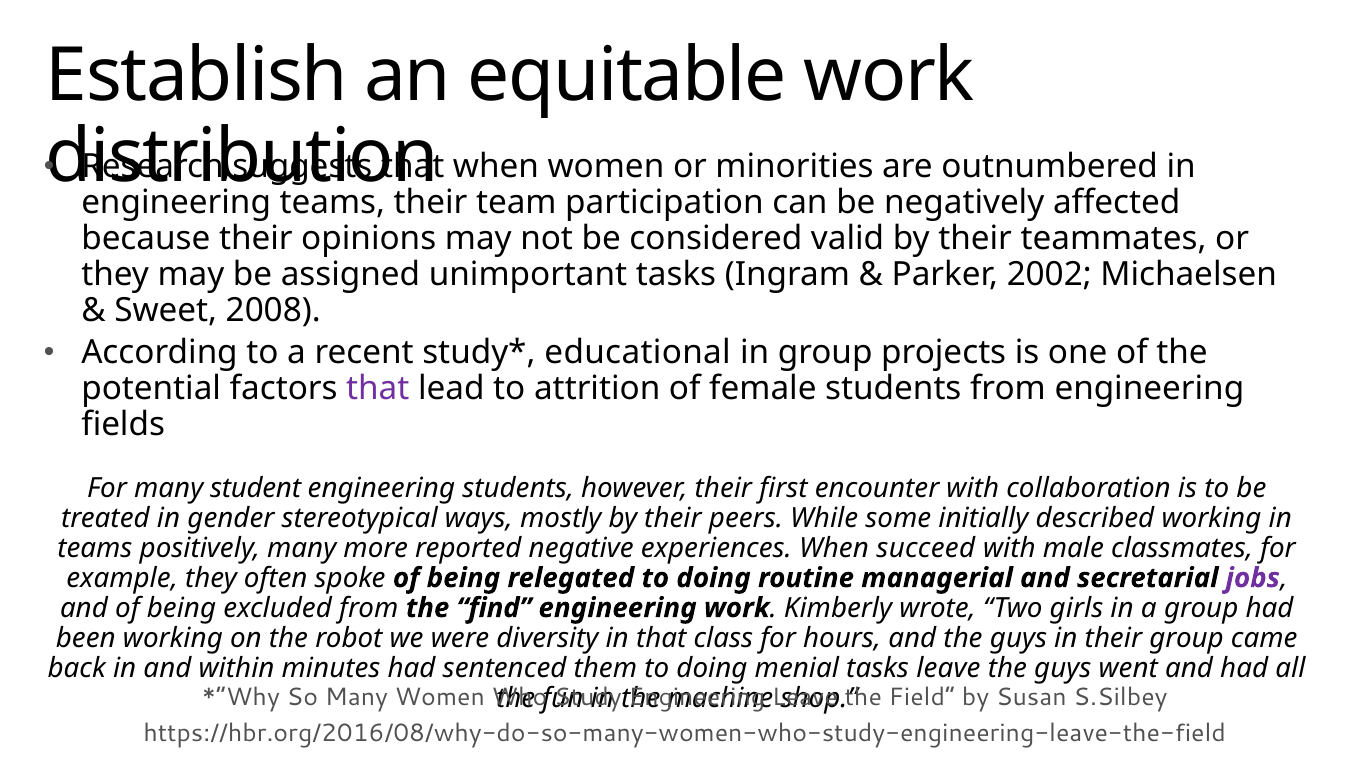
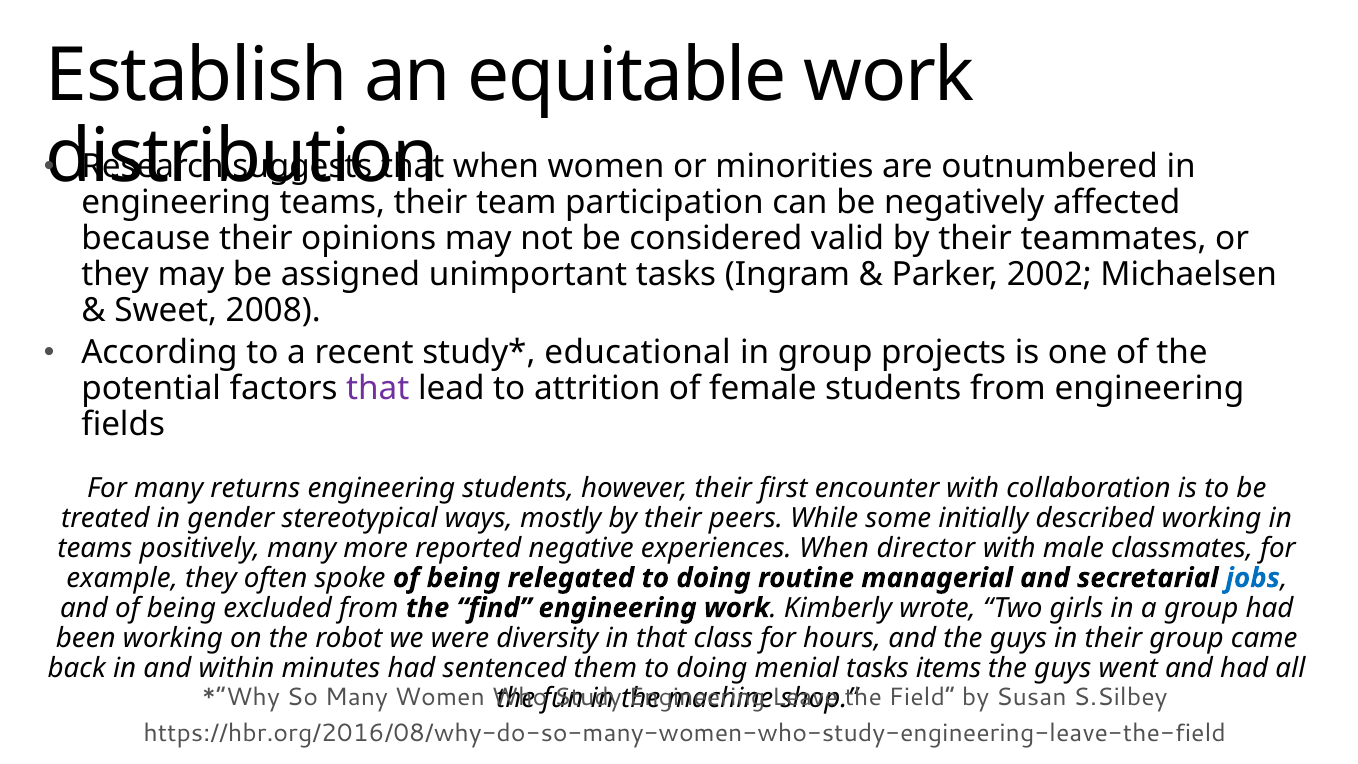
student: student -> returns (255, 488)
succeed: succeed -> director (926, 548)
jobs colour: purple -> blue (1253, 578)
tasks leave: leave -> items (949, 668)
